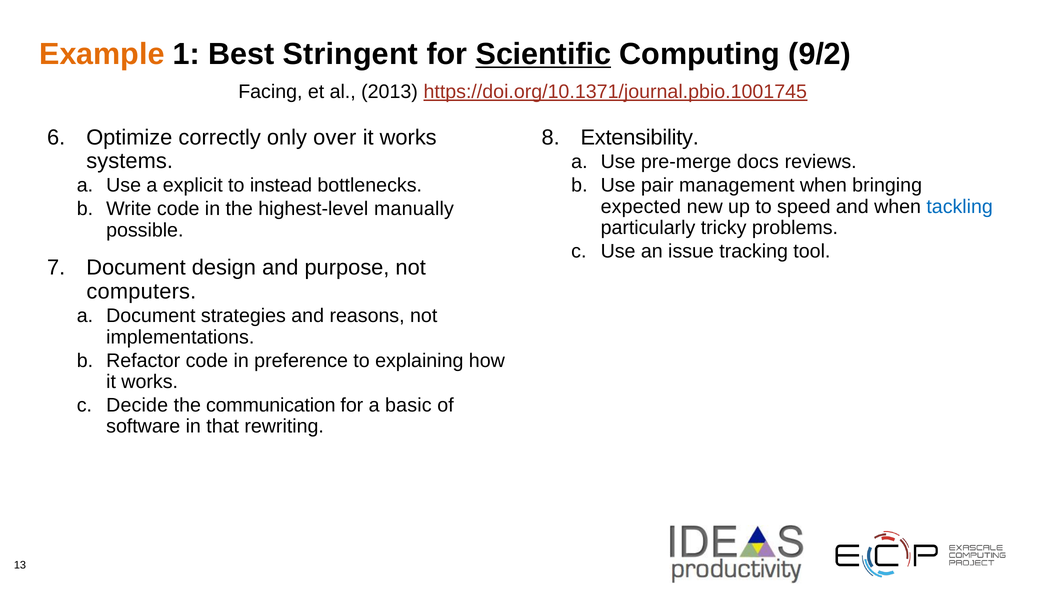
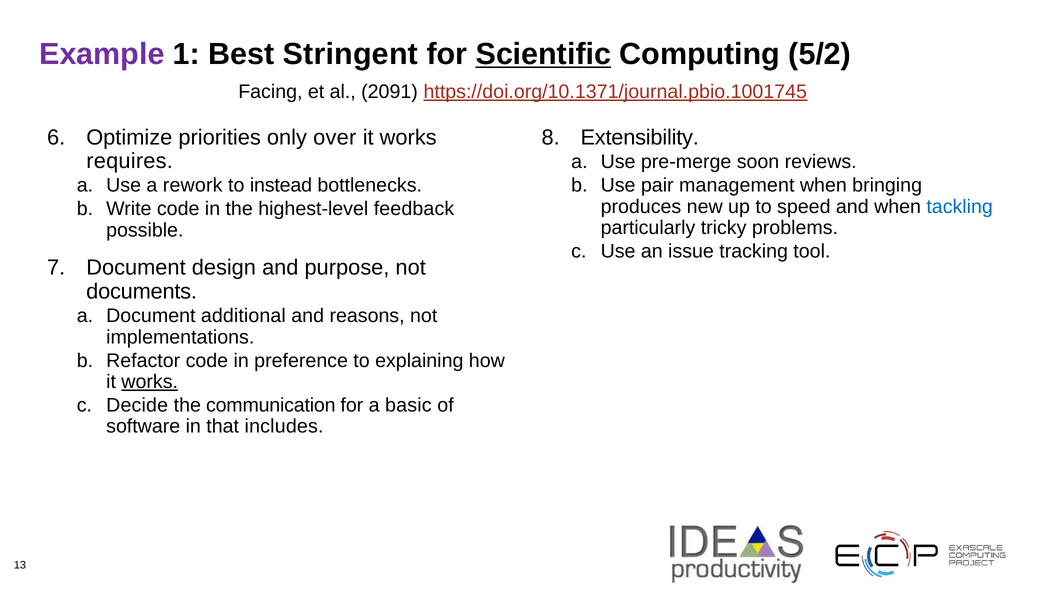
Example colour: orange -> purple (102, 54)
9/2: 9/2 -> 5/2 (820, 54)
2013: 2013 -> 2091 (390, 92)
correctly: correctly -> priorities (220, 137)
systems: systems -> requires (130, 161)
docs: docs -> soon (758, 162)
explicit: explicit -> rework (193, 185)
expected: expected -> produces (641, 206)
manually: manually -> feedback (414, 209)
computers: computers -> documents (142, 291)
strategies: strategies -> additional (243, 316)
works underline: none -> present (150, 381)
rewriting: rewriting -> includes (284, 426)
